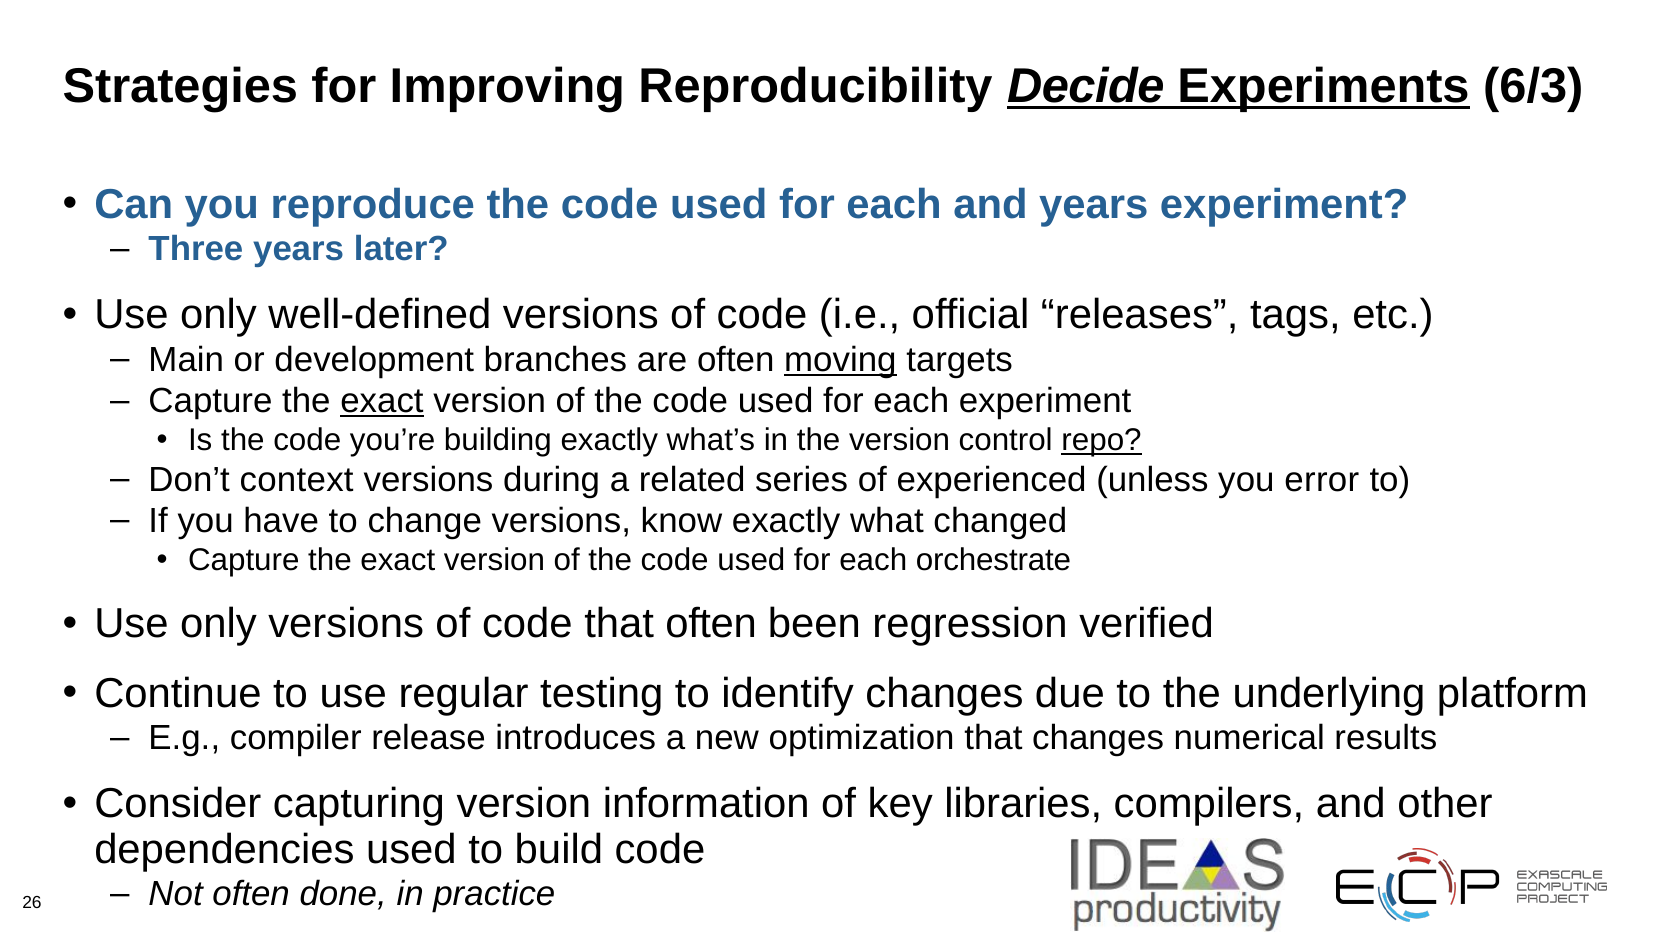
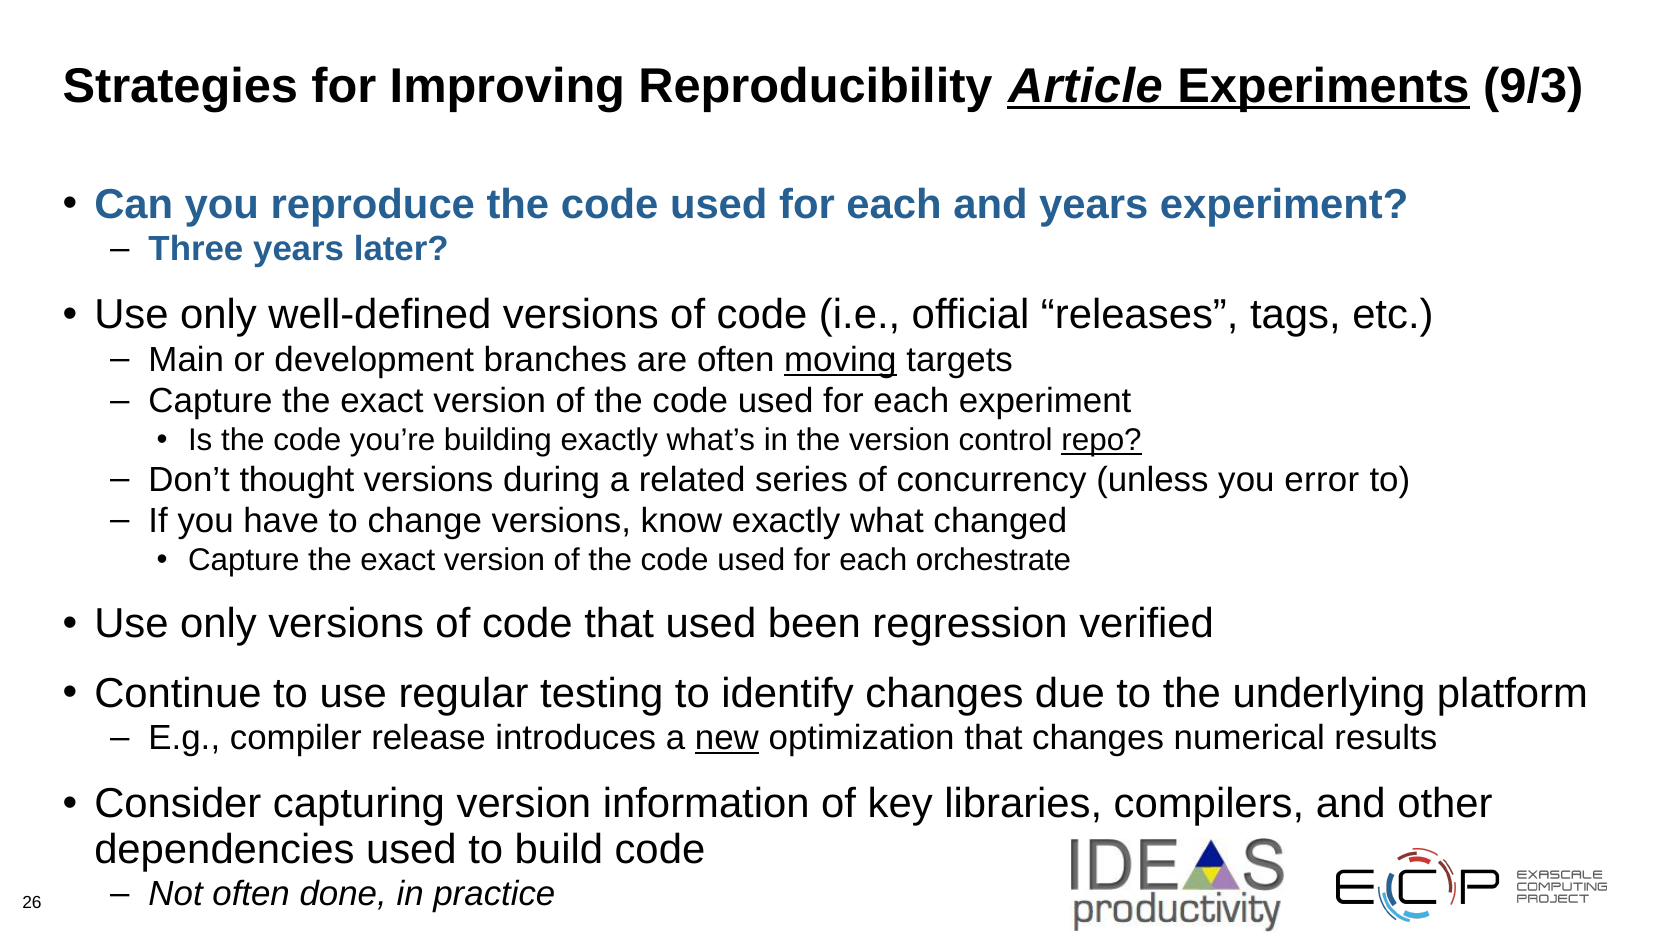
Decide: Decide -> Article (1085, 86)
6/3: 6/3 -> 9/3 (1533, 86)
exact underline: present -> none (382, 401)
context: context -> thought (297, 479)
experienced: experienced -> concurrency (992, 479)
that often: often -> used (711, 624)
new underline: none -> present (727, 738)
